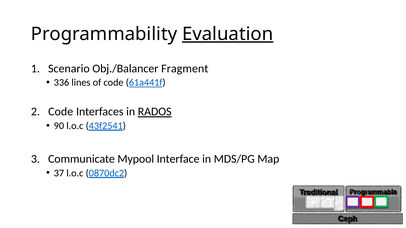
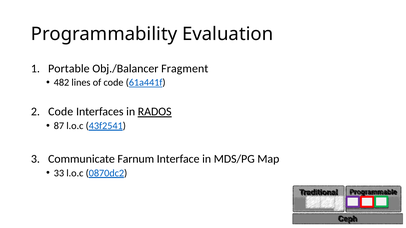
Evaluation underline: present -> none (228, 34)
Scenario: Scenario -> Portable (69, 69)
336: 336 -> 482 (61, 83)
90: 90 -> 87 (59, 126)
Mypool: Mypool -> Farnum (136, 159)
37: 37 -> 33 (59, 173)
